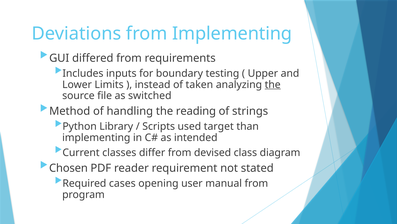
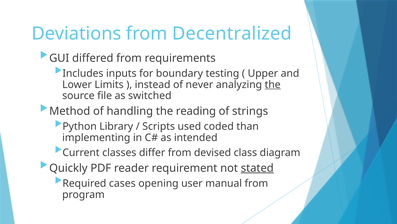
from Implementing: Implementing -> Decentralized (232, 34)
taken: taken -> never (199, 84)
target: target -> coded (219, 126)
Chosen: Chosen -> Quickly (68, 168)
stated underline: none -> present (257, 168)
